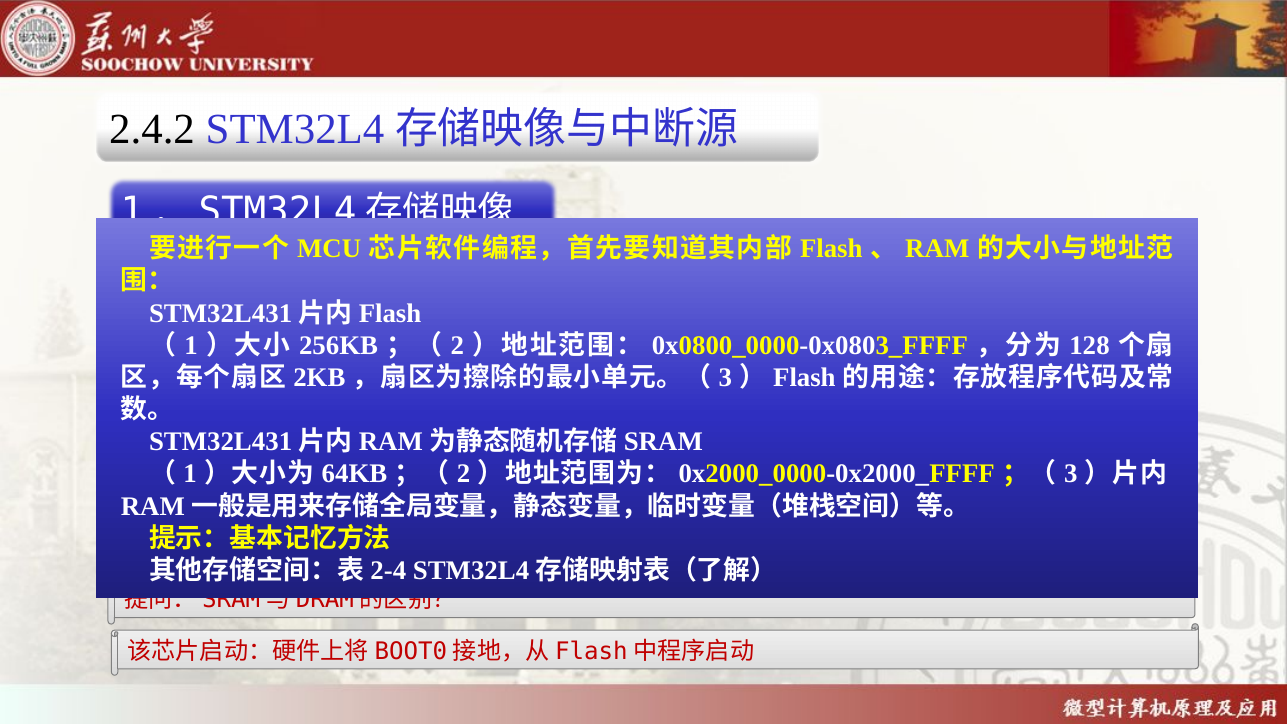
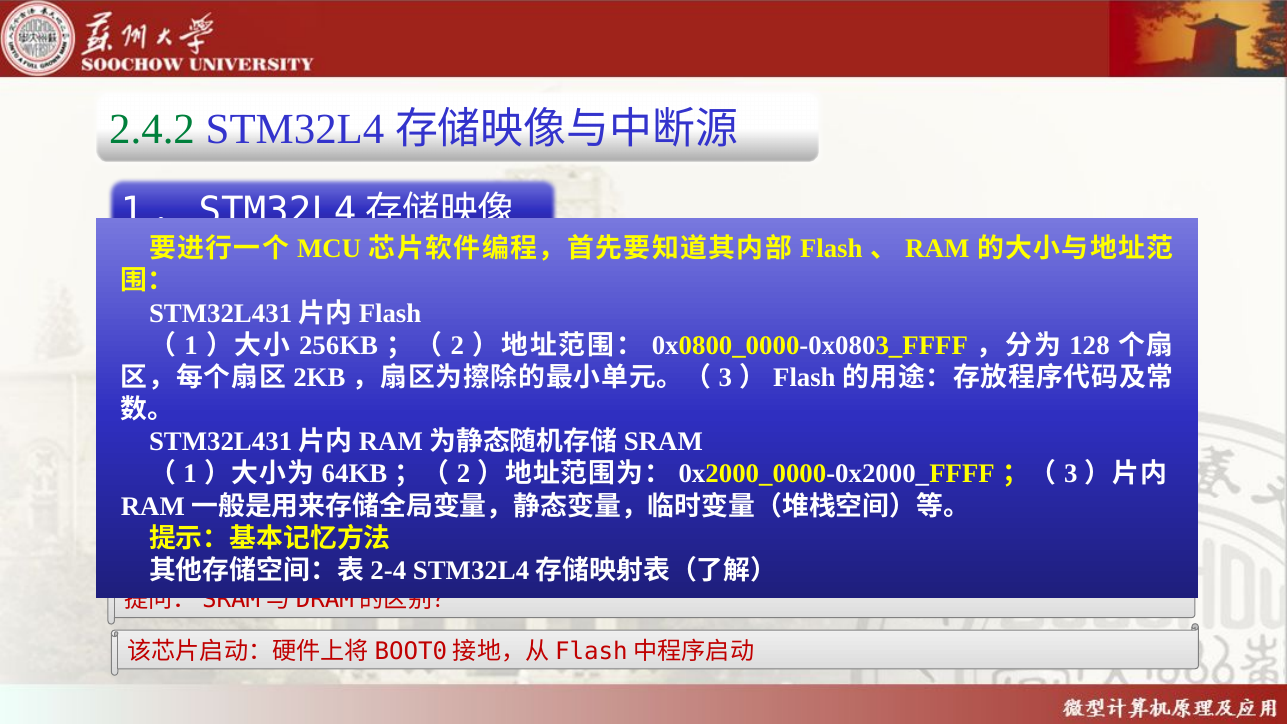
2.4.2 colour: black -> green (152, 130)
